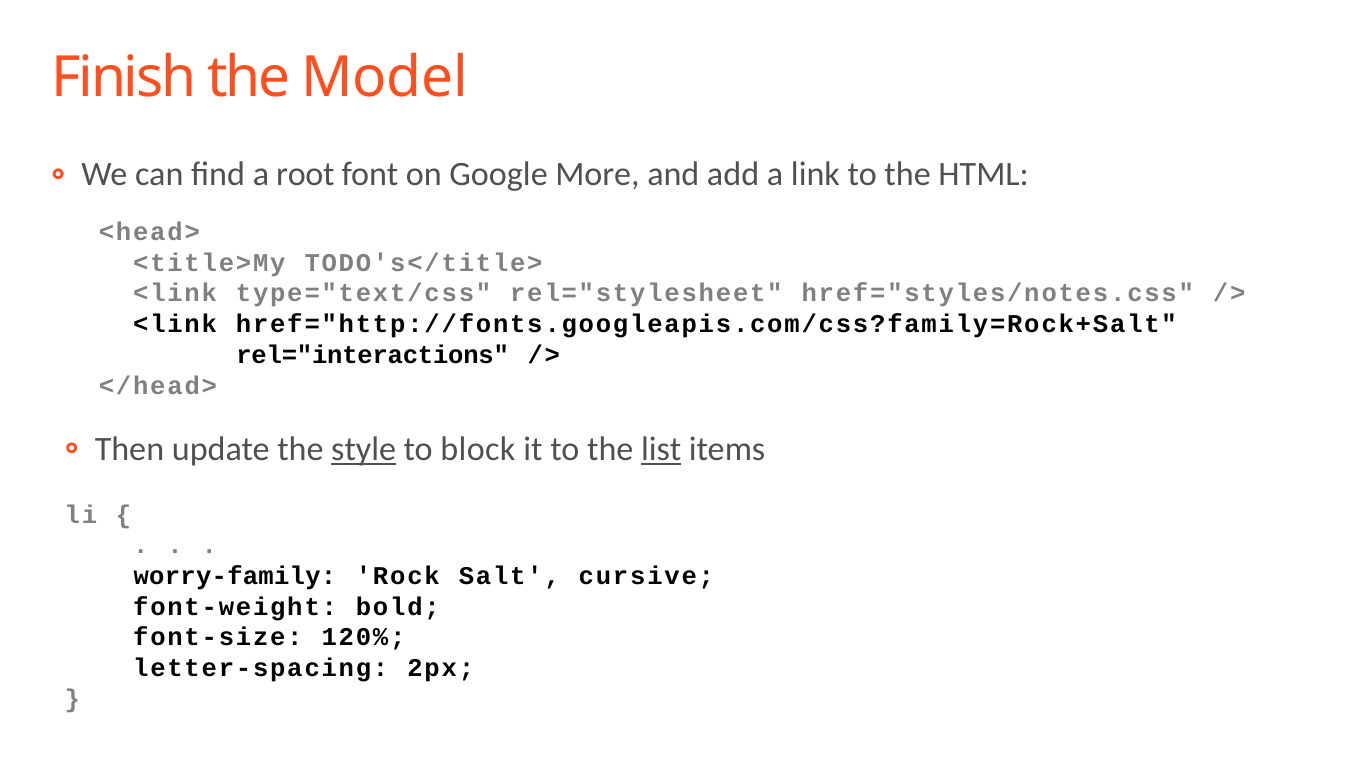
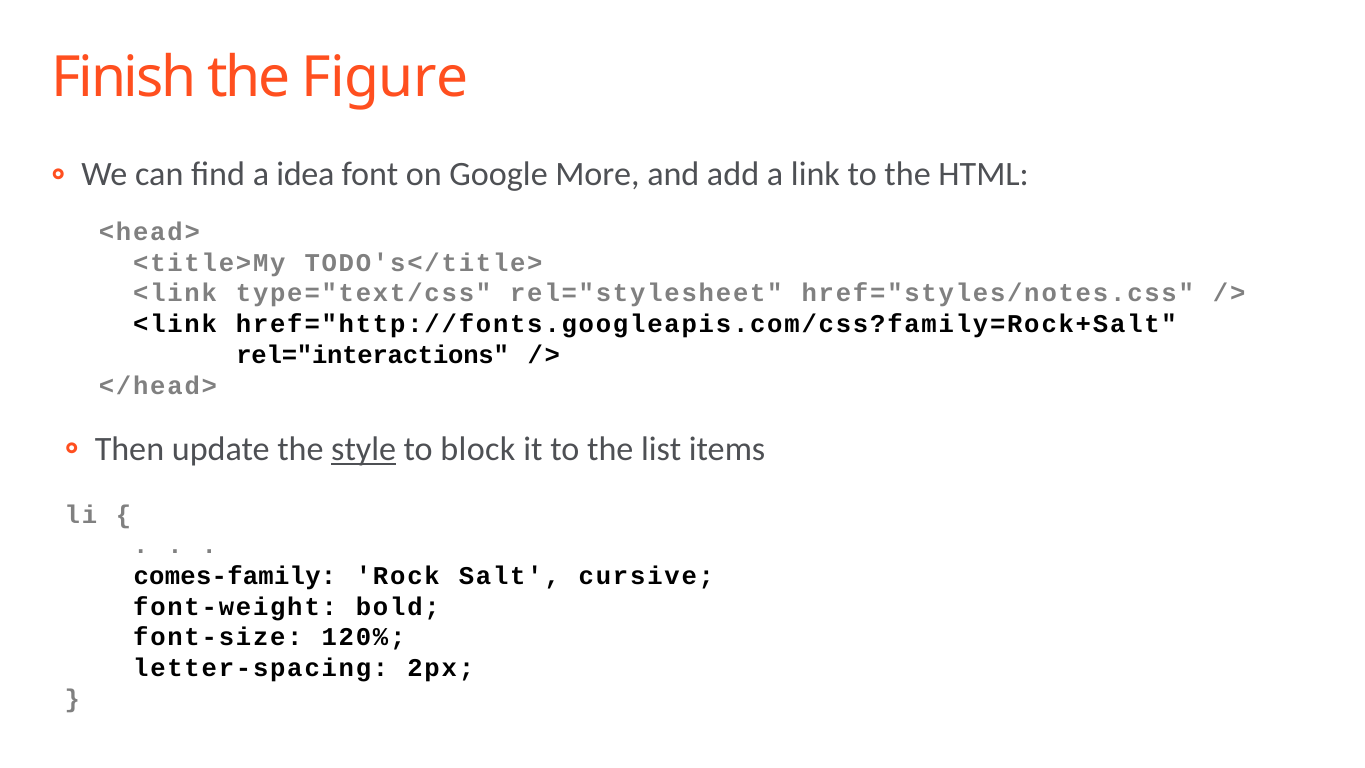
Model: Model -> Figure (385, 77)
root: root -> idea (305, 175)
list underline: present -> none (661, 449)
worry-family: worry-family -> comes-family (235, 576)
